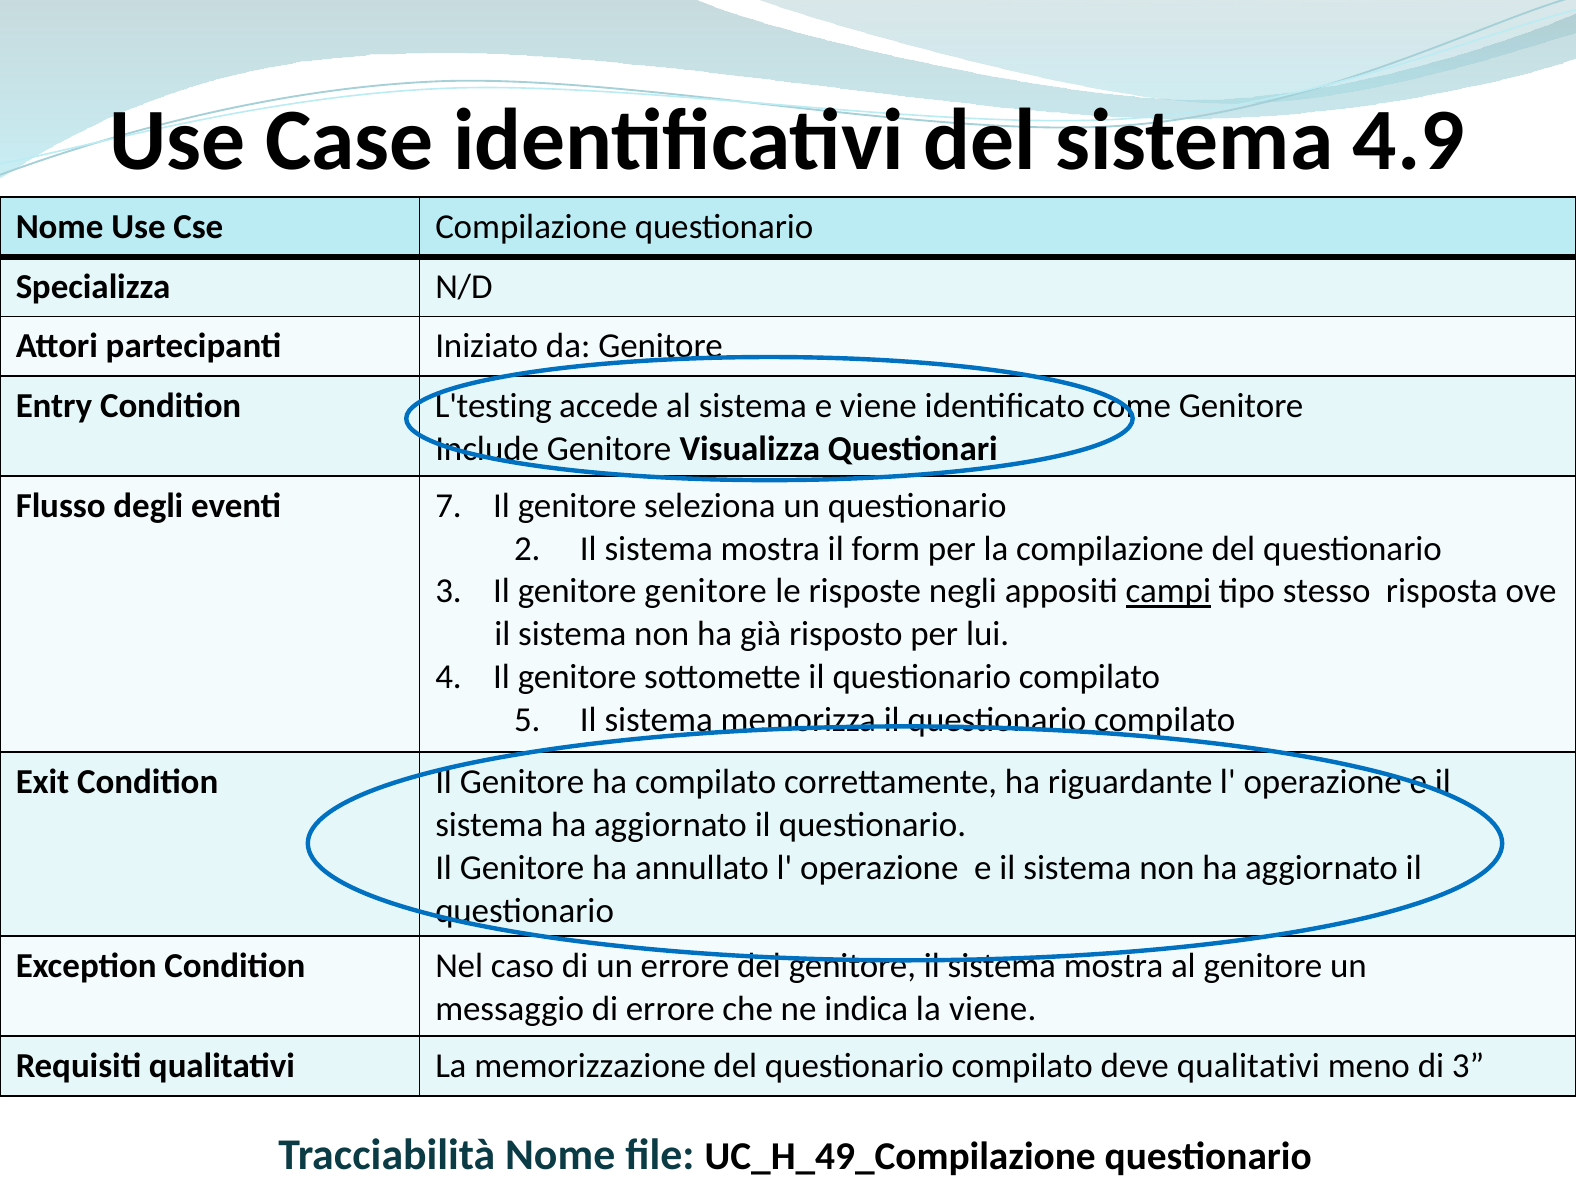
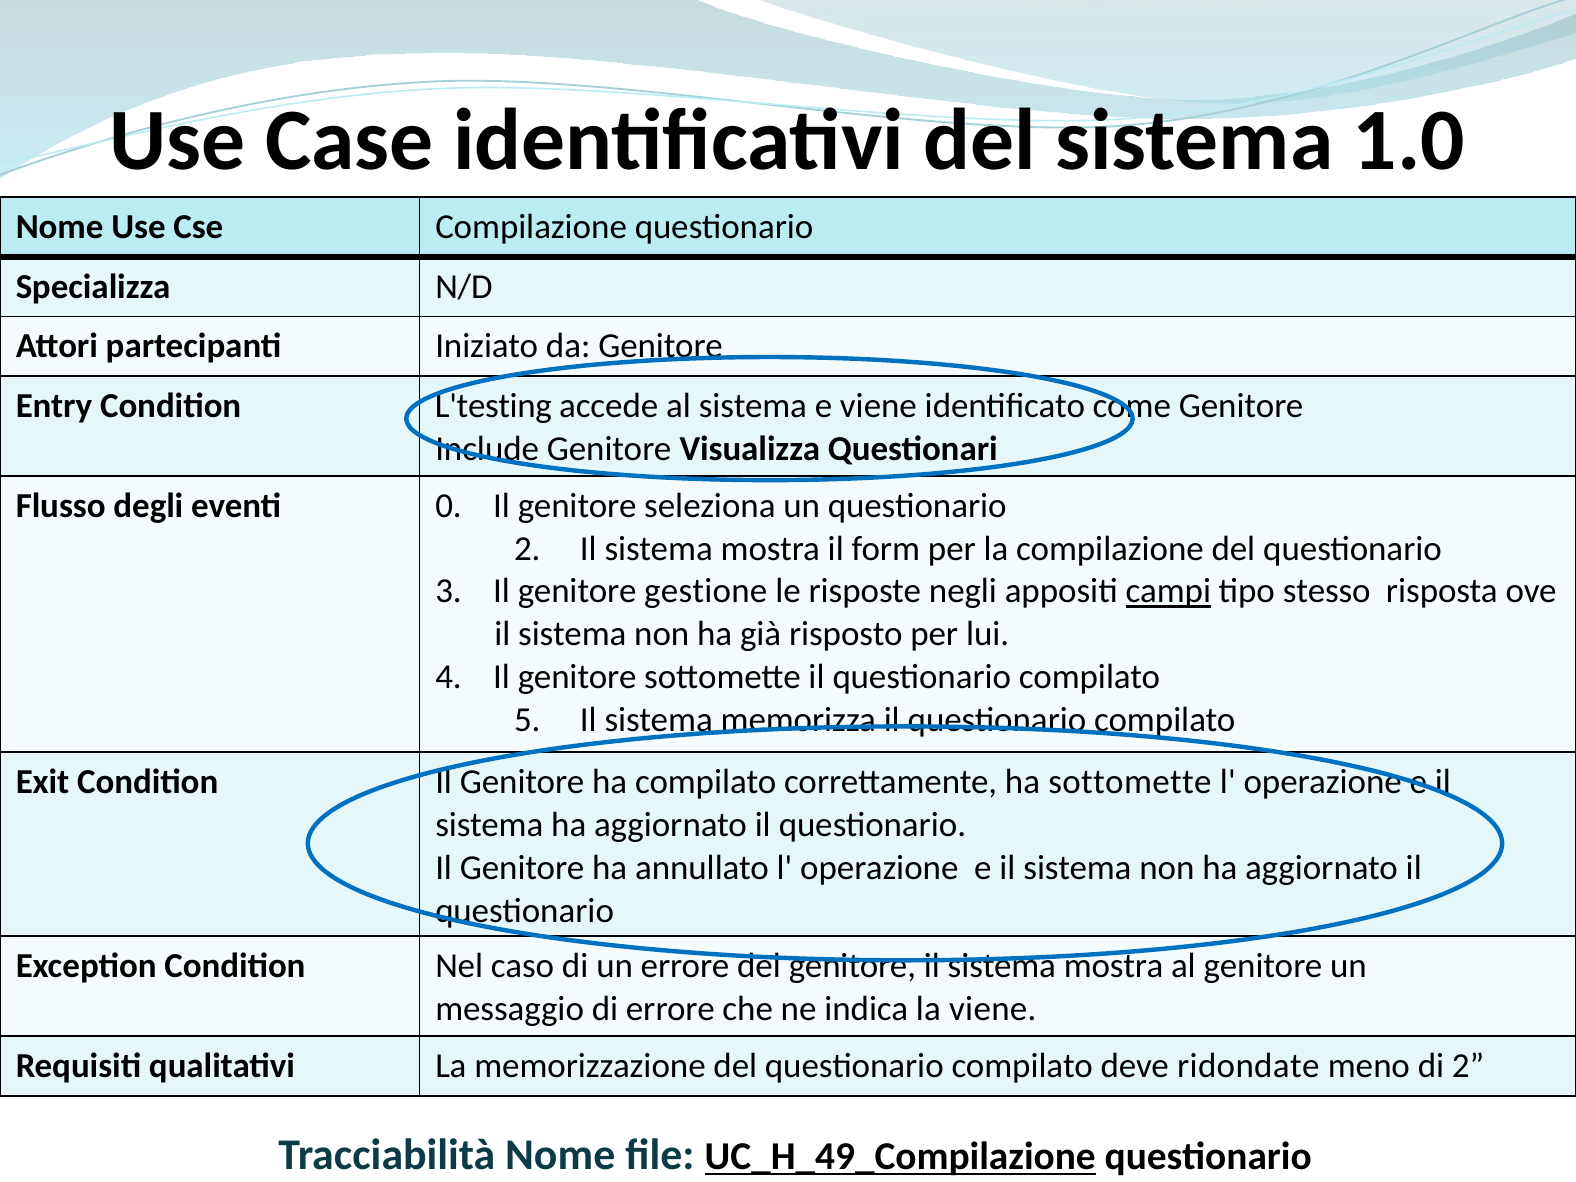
4.9: 4.9 -> 1.0 (1409, 140)
7: 7 -> 0 (448, 506)
genitore genitore: genitore -> gestione (706, 591)
ha riguardante: riguardante -> sottomette (1130, 782)
deve qualitativi: qualitativi -> ridondate (1248, 1066)
di 3: 3 -> 2 (1468, 1066)
UC_H_49_Compilazione underline: none -> present (900, 1157)
